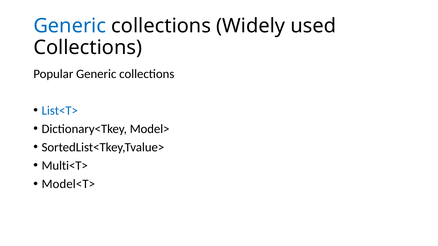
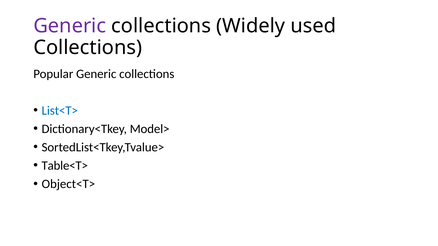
Generic colour: blue -> purple (70, 26)
Multi<T>: Multi<T> -> Table<T> (65, 166)
Model<T>: Model<T> -> Object<T> (68, 184)
